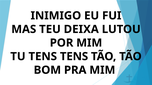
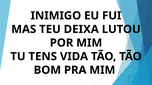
TENS TENS: TENS -> VIDA (74, 57)
